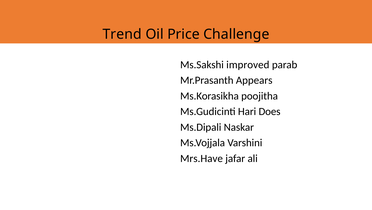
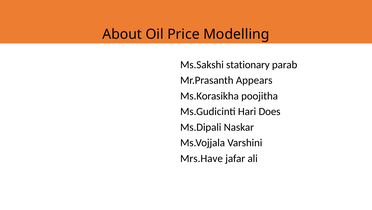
Trend: Trend -> About (122, 34)
Challenge: Challenge -> Modelling (236, 34)
improved: improved -> stationary (248, 64)
